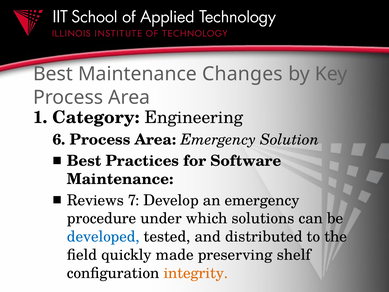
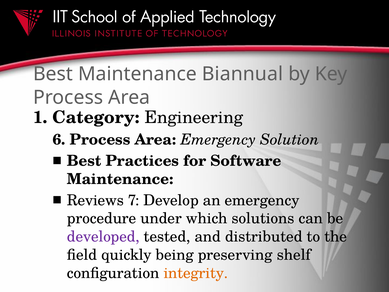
Changes: Changes -> Biannual (243, 74)
developed colour: blue -> purple (103, 236)
made: made -> being (175, 255)
